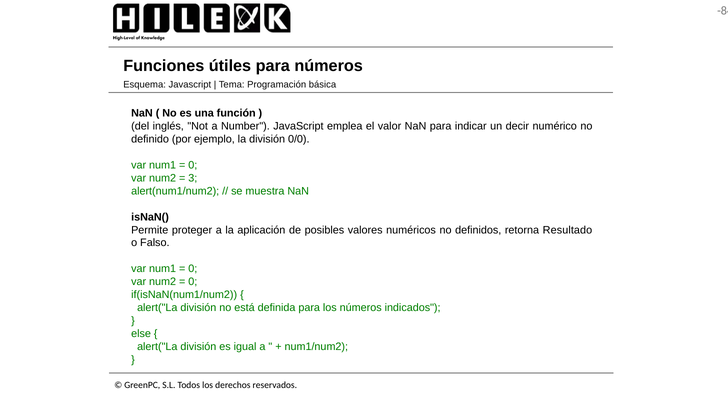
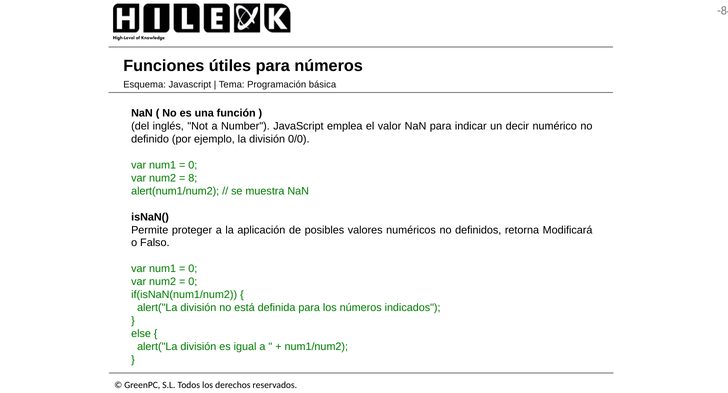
3: 3 -> 8 (193, 178)
Resultado: Resultado -> Modificará (568, 230)
